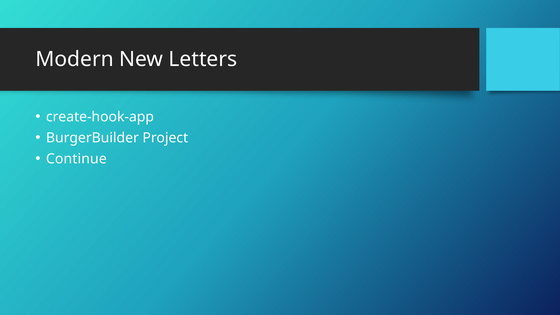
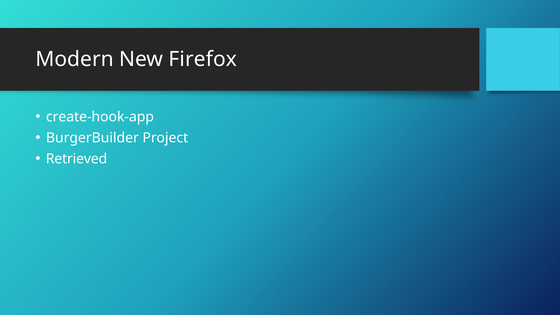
Letters: Letters -> Firefox (203, 59)
Continue: Continue -> Retrieved (76, 159)
